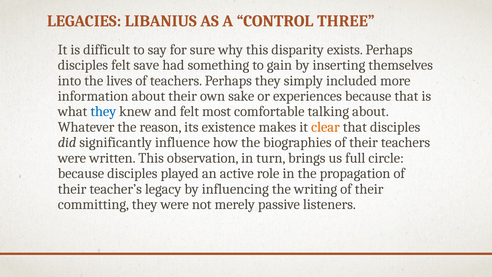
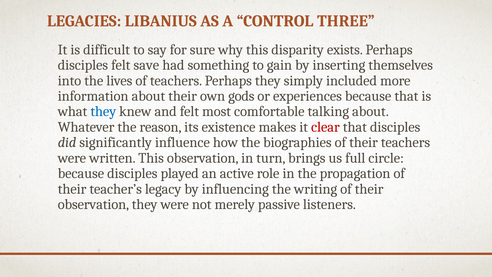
sake: sake -> gods (241, 96)
clear colour: orange -> red (325, 127)
committing: committing -> observation (93, 204)
